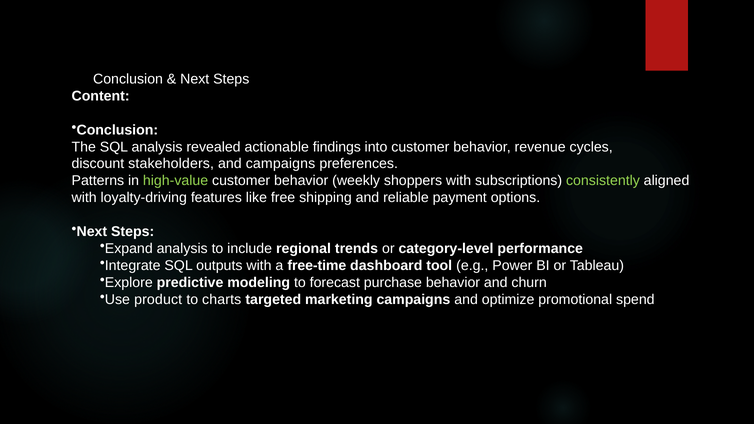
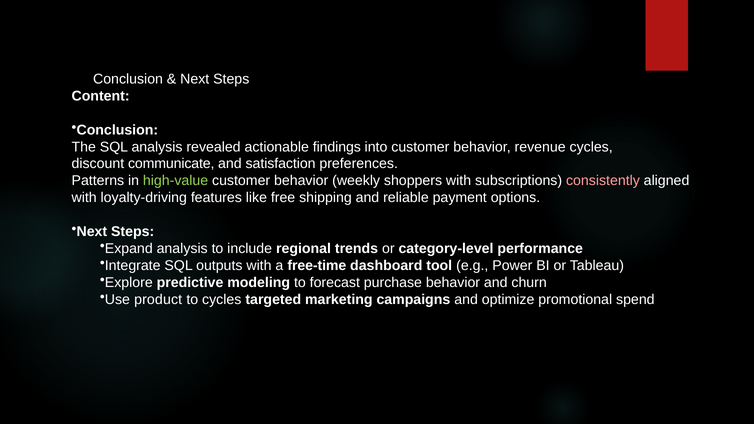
stakeholders: stakeholders -> communicate (171, 164)
and campaigns: campaigns -> satisfaction (281, 164)
consistently colour: light green -> pink (603, 181)
to charts: charts -> cycles (222, 300)
